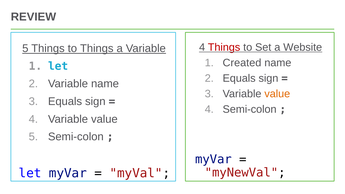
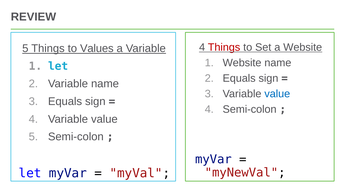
to Things: Things -> Values (97, 48)
Created: Created -> Website (242, 63)
value colour: orange -> blue (277, 94)
